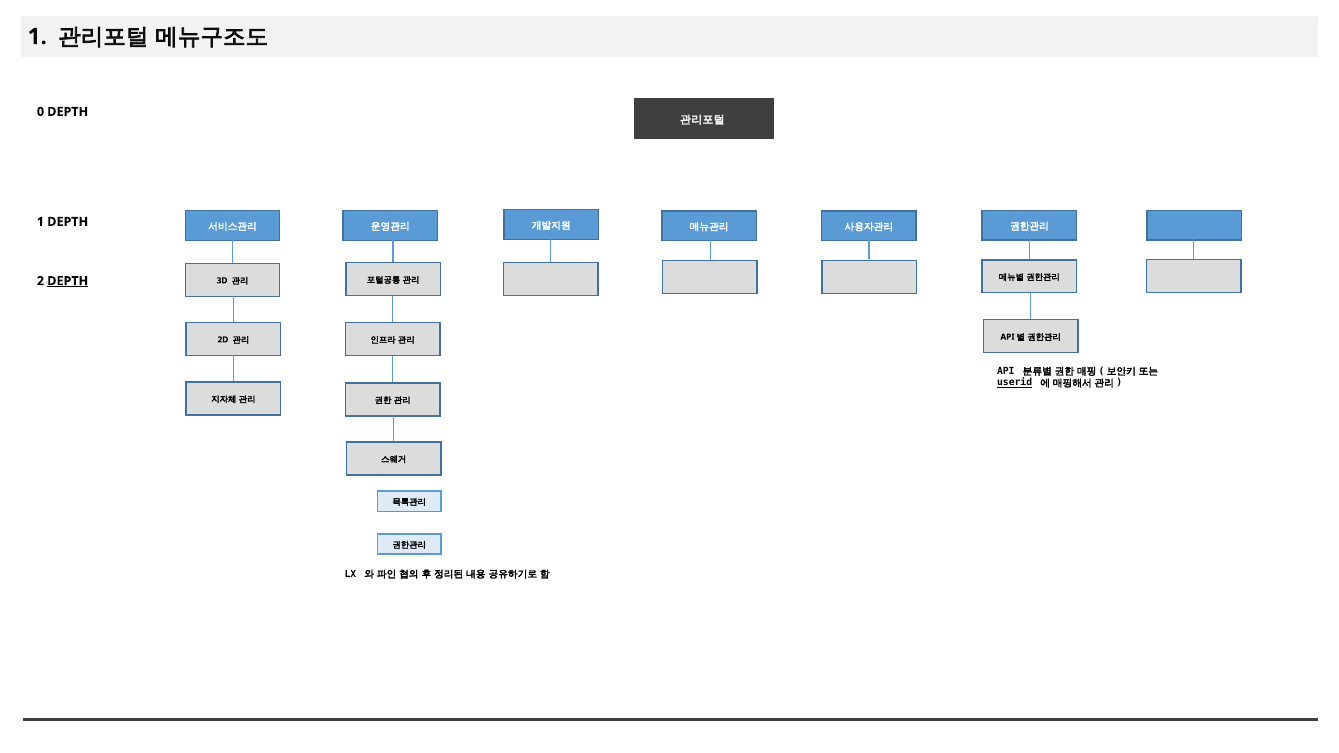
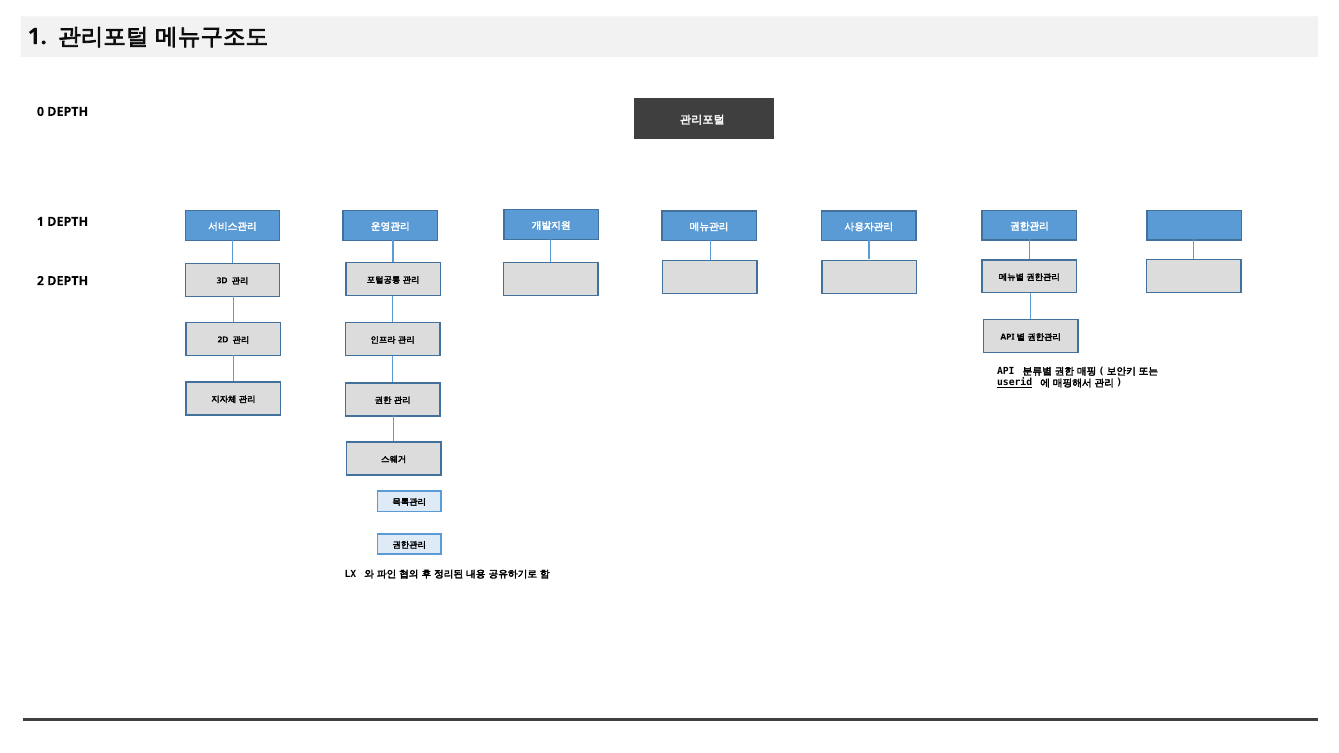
DEPTH underline: present -> none (68, 281)
